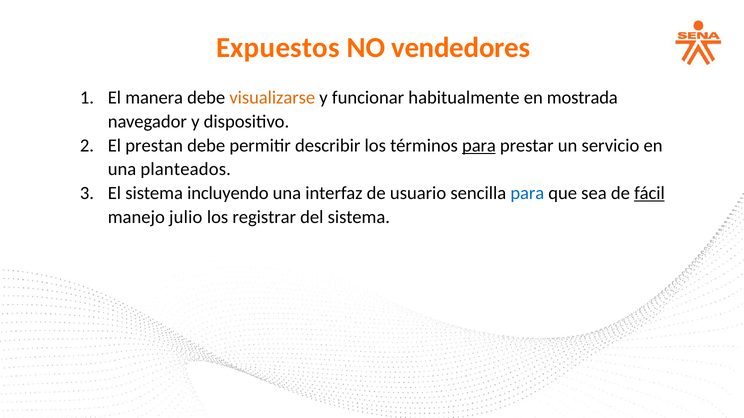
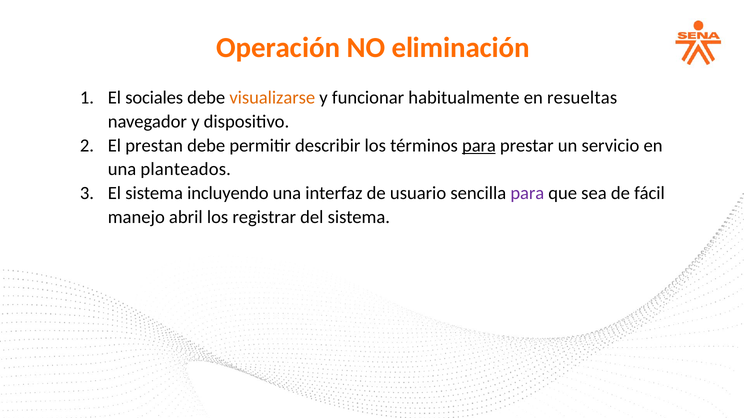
Expuestos: Expuestos -> Operación (278, 48)
vendedores: vendedores -> eliminación (461, 48)
manera: manera -> sociales (154, 98)
mostrada: mostrada -> resueltas (582, 98)
para colour: blue -> purple (527, 193)
fácil underline: present -> none (649, 193)
julio: julio -> abril (186, 217)
